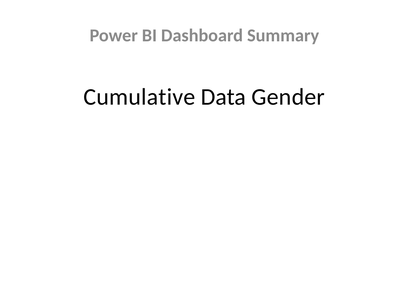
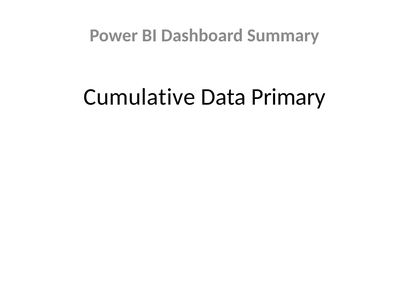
Gender: Gender -> Primary (288, 97)
